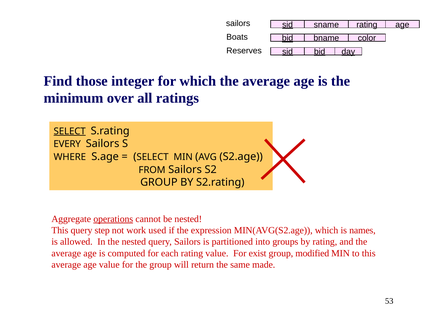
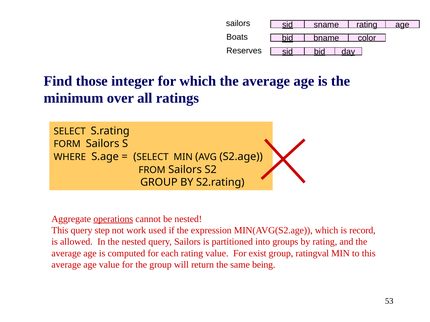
SELECT underline: present -> none (70, 132)
EVERY: EVERY -> FORM (67, 144)
names: names -> record (362, 231)
modified: modified -> ratingval (312, 254)
made: made -> being (264, 265)
